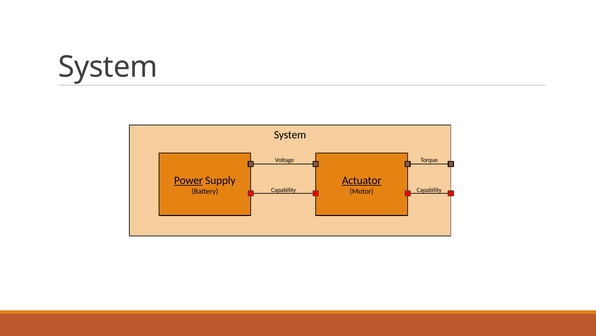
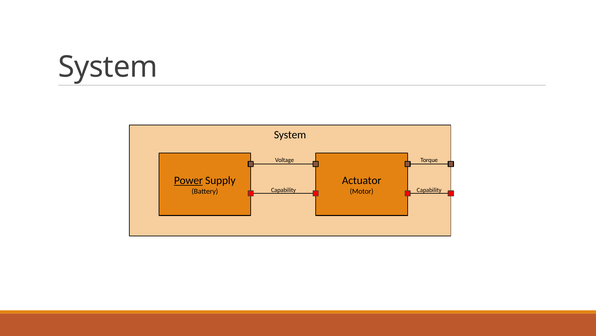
Actuator underline: present -> none (362, 180)
